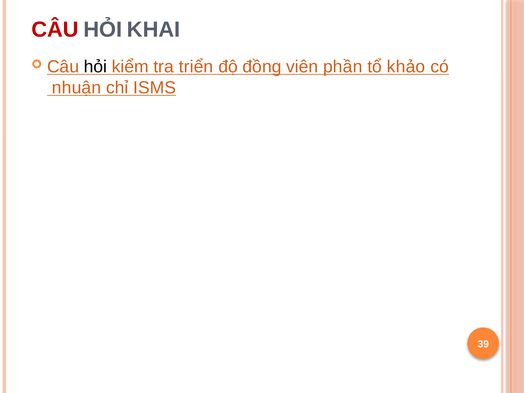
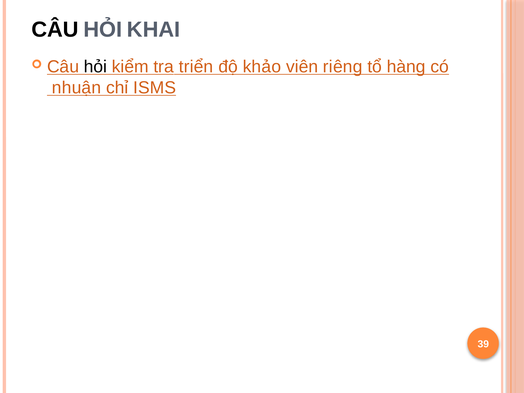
CÂU colour: red -> black (55, 29)
đồng: đồng -> khảo (262, 67)
phần: phần -> riêng (343, 67)
khảo: khảo -> hàng (406, 67)
